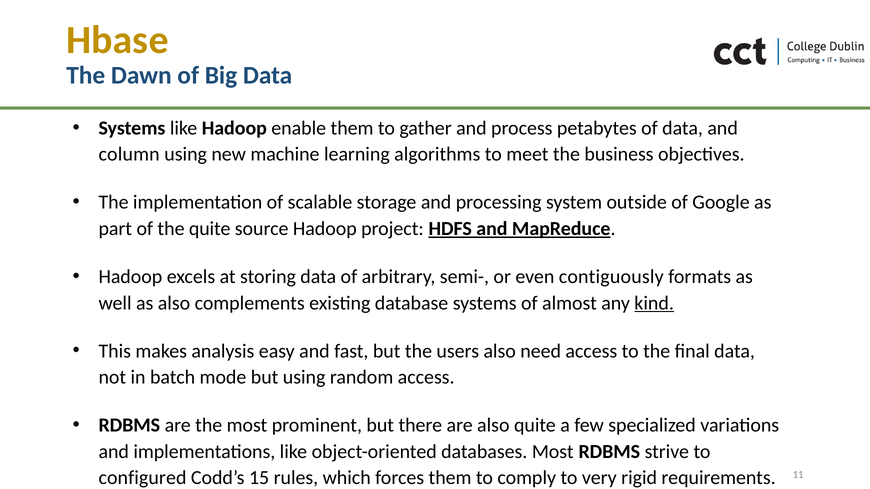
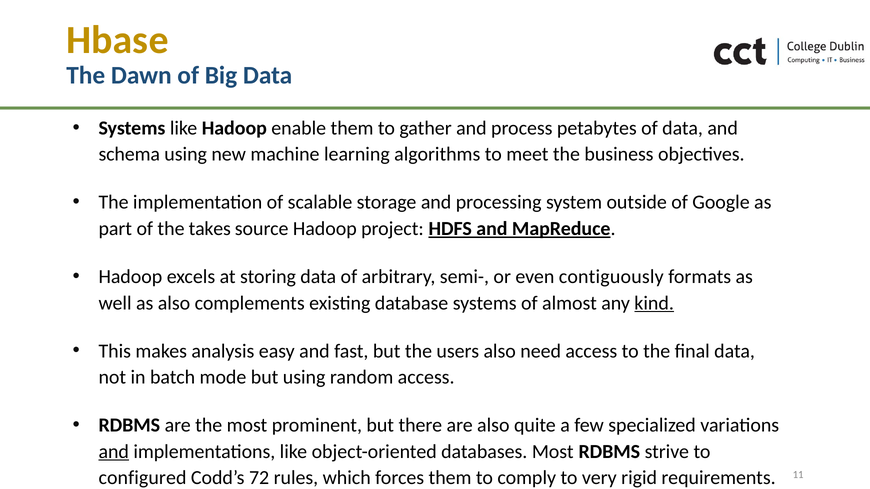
column: column -> schema (129, 154)
the quite: quite -> takes (210, 229)
and underline: none -> present (114, 452)
15: 15 -> 72 (259, 478)
